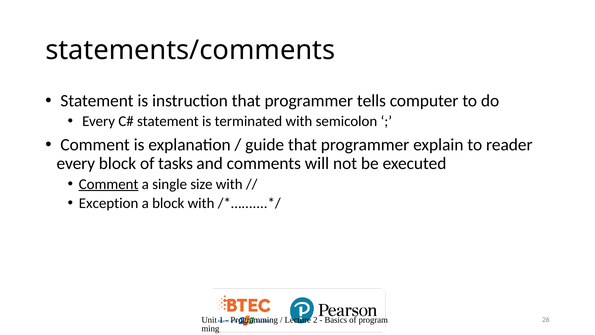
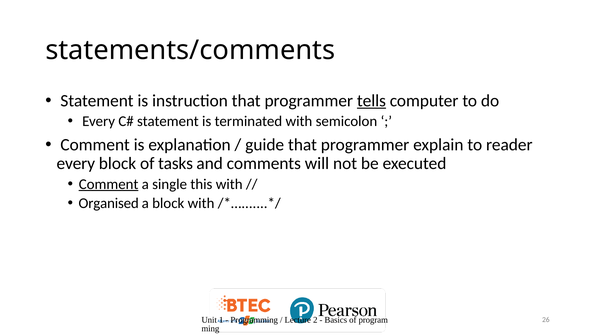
tells underline: none -> present (371, 101)
size: size -> this (201, 184)
Exception: Exception -> Organised (109, 203)
